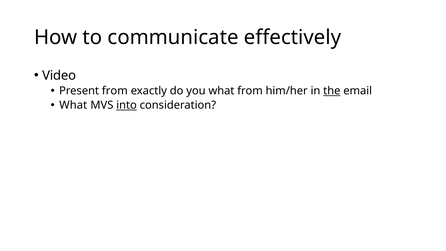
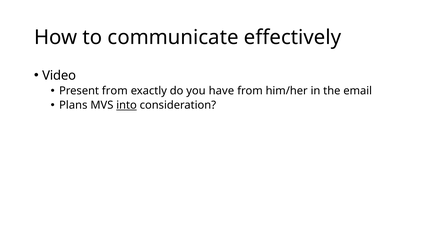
you what: what -> have (221, 91)
the underline: present -> none (332, 91)
What: What -> Plans (73, 105)
